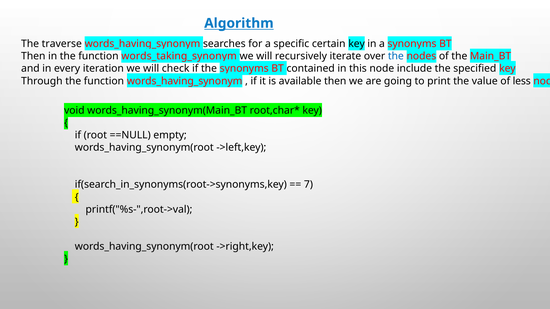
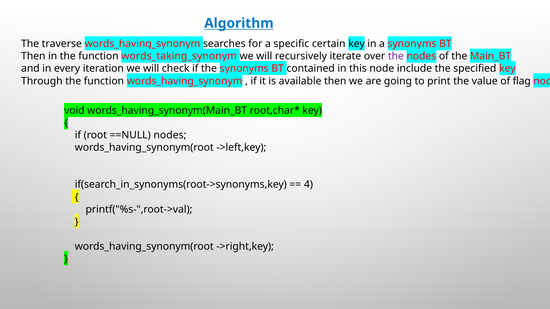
the colour: blue -> purple (396, 56)
less: less -> flag (522, 81)
==NULL empty: empty -> nodes (170, 135)
7: 7 -> 4 (308, 185)
